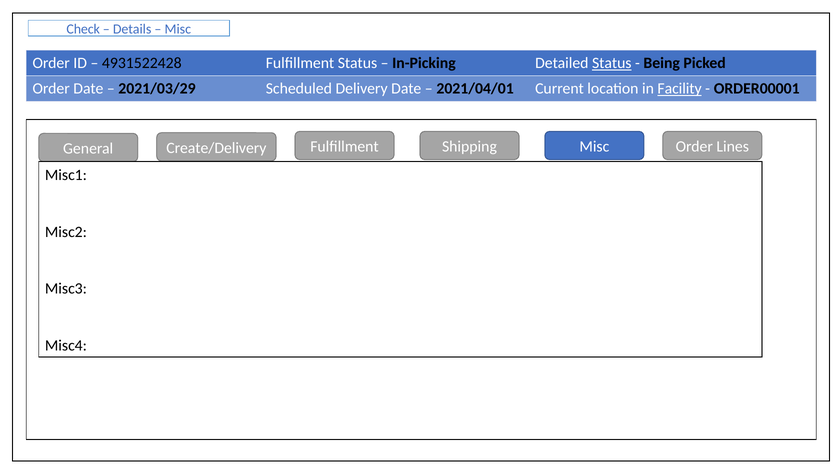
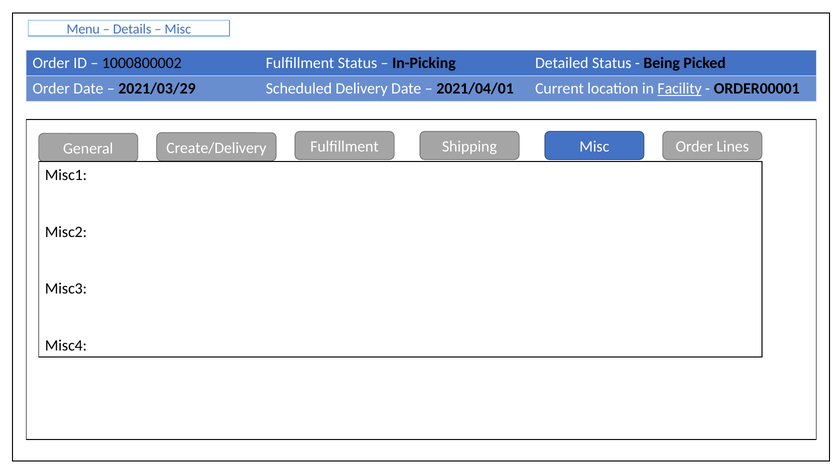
Check: Check -> Menu (83, 29)
4931522428: 4931522428 -> 1000800002 (142, 63)
Status underline: present -> none (612, 63)
